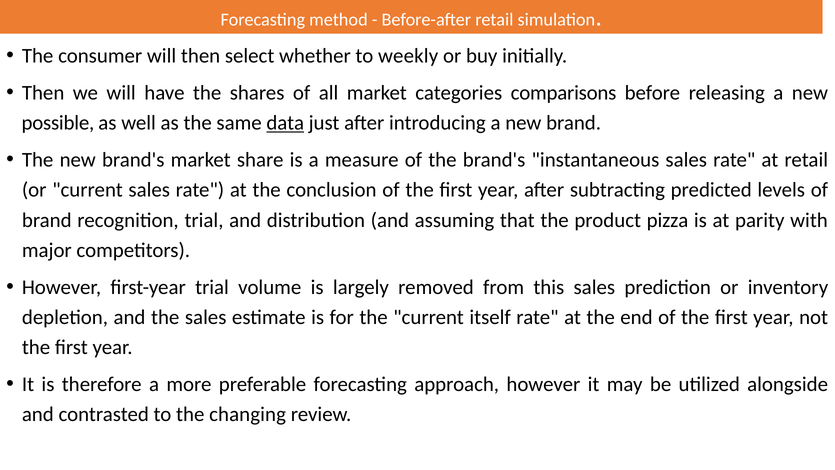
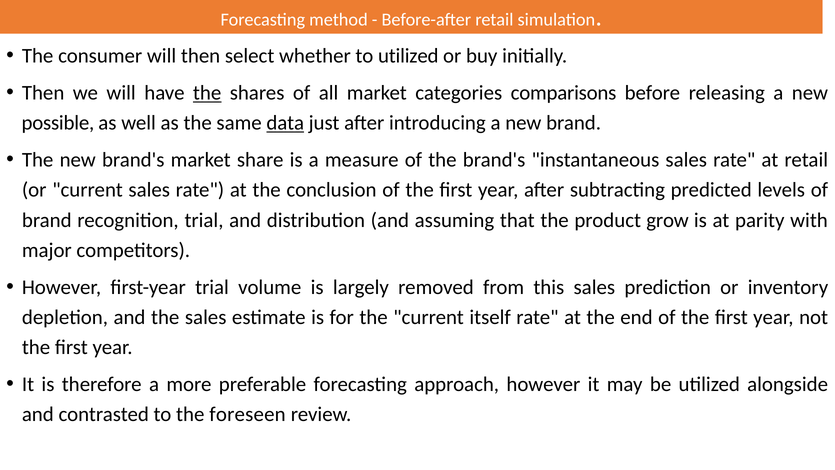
to weekly: weekly -> utilized (408, 56)
the underline: none -> present (207, 93)
pizza: pizza -> grow (668, 220)
changing: changing -> foreseen (248, 414)
